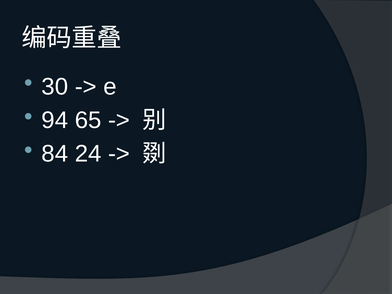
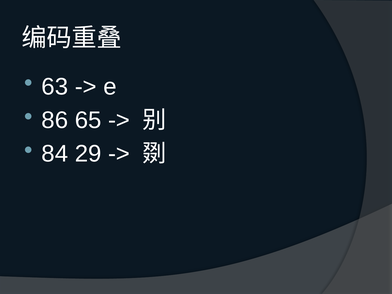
30: 30 -> 63 (55, 87)
94: 94 -> 86 (55, 120)
24: 24 -> 29 (88, 154)
